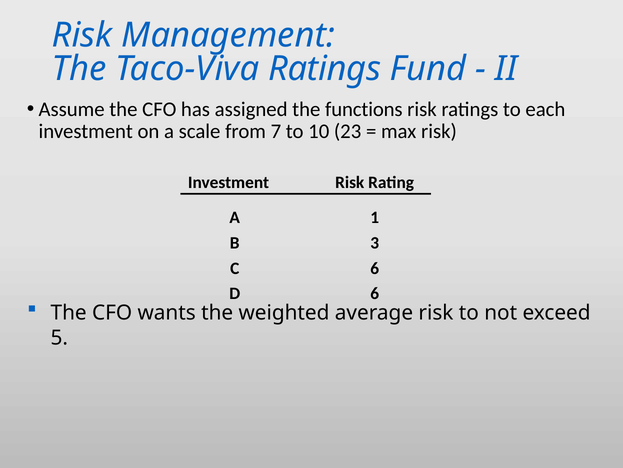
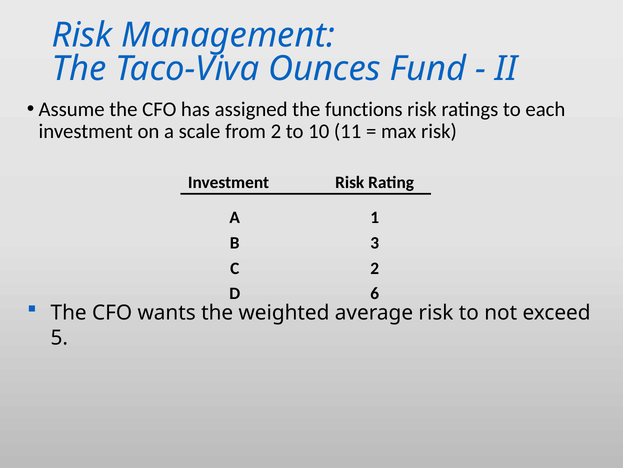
Taco-Viva Ratings: Ratings -> Ounces (324, 69)
from 7: 7 -> 2 (276, 131)
23: 23 -> 11 (348, 131)
C 6: 6 -> 2 (375, 268)
